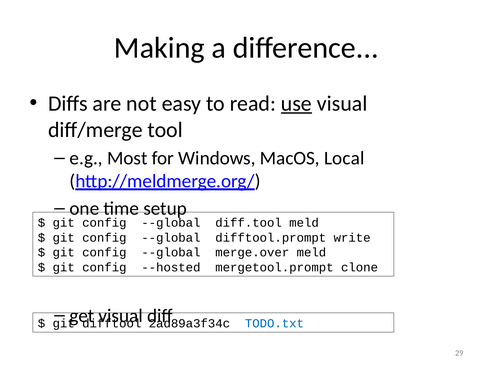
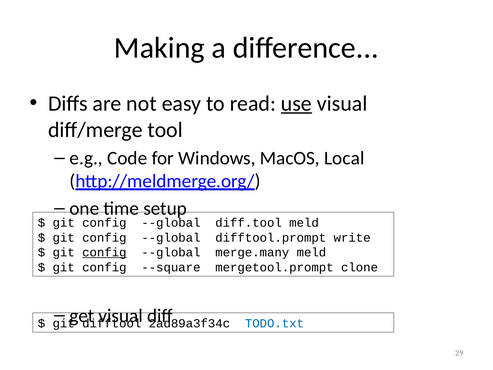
Most: Most -> Code (127, 158)
config underline: none -> present (104, 252)
merge.over: merge.over -> merge.many (252, 252)
--hosted: --hosted -> --square (171, 267)
